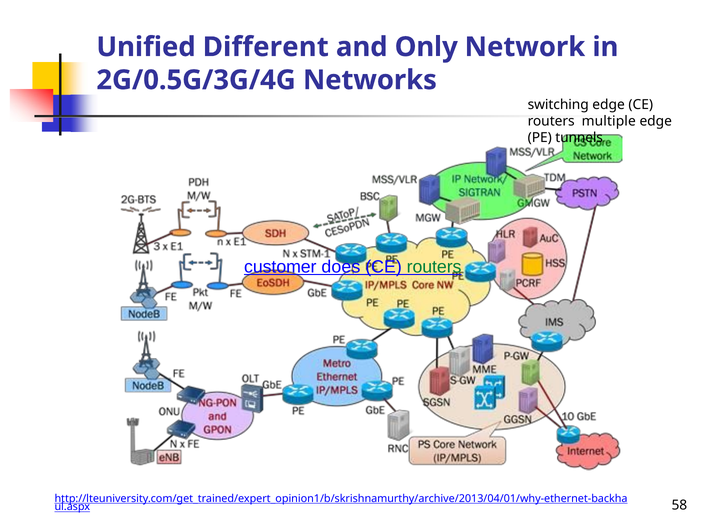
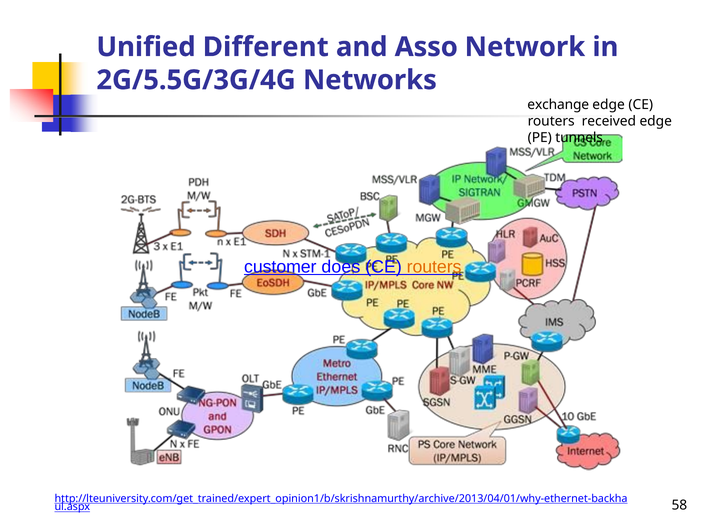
Only: Only -> Asso (426, 47)
2G/0.5G/3G/4G: 2G/0.5G/3G/4G -> 2G/5.5G/3G/4G (196, 80)
switching: switching -> exchange (558, 105)
multiple: multiple -> received (609, 121)
routers colour: green -> orange (434, 267)
